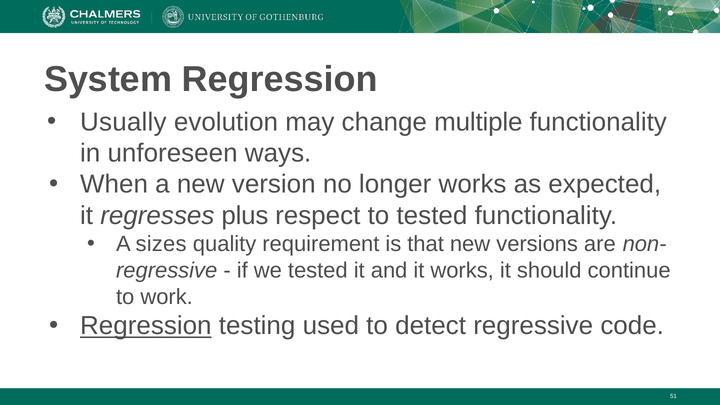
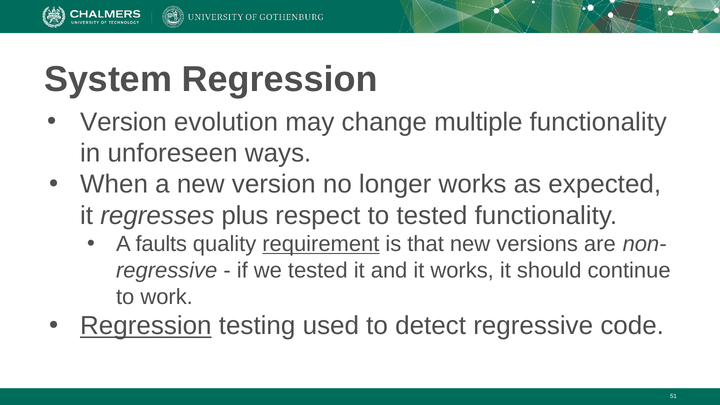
Usually: Usually -> Version (124, 122)
sizes: sizes -> faults (161, 244)
requirement underline: none -> present (321, 244)
